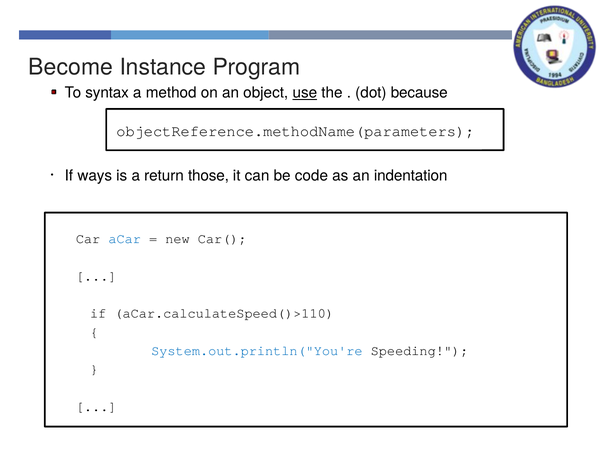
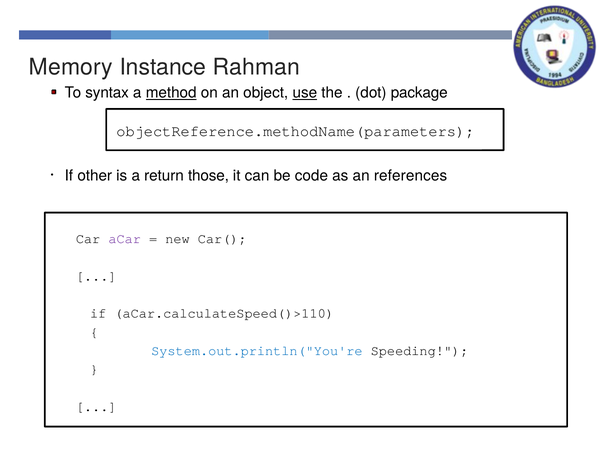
Become: Become -> Memory (71, 67)
Program: Program -> Rahman (256, 67)
method underline: none -> present (171, 93)
because: because -> package (419, 93)
ways: ways -> other (95, 176)
indentation: indentation -> references (411, 176)
aCar colour: blue -> purple (125, 239)
